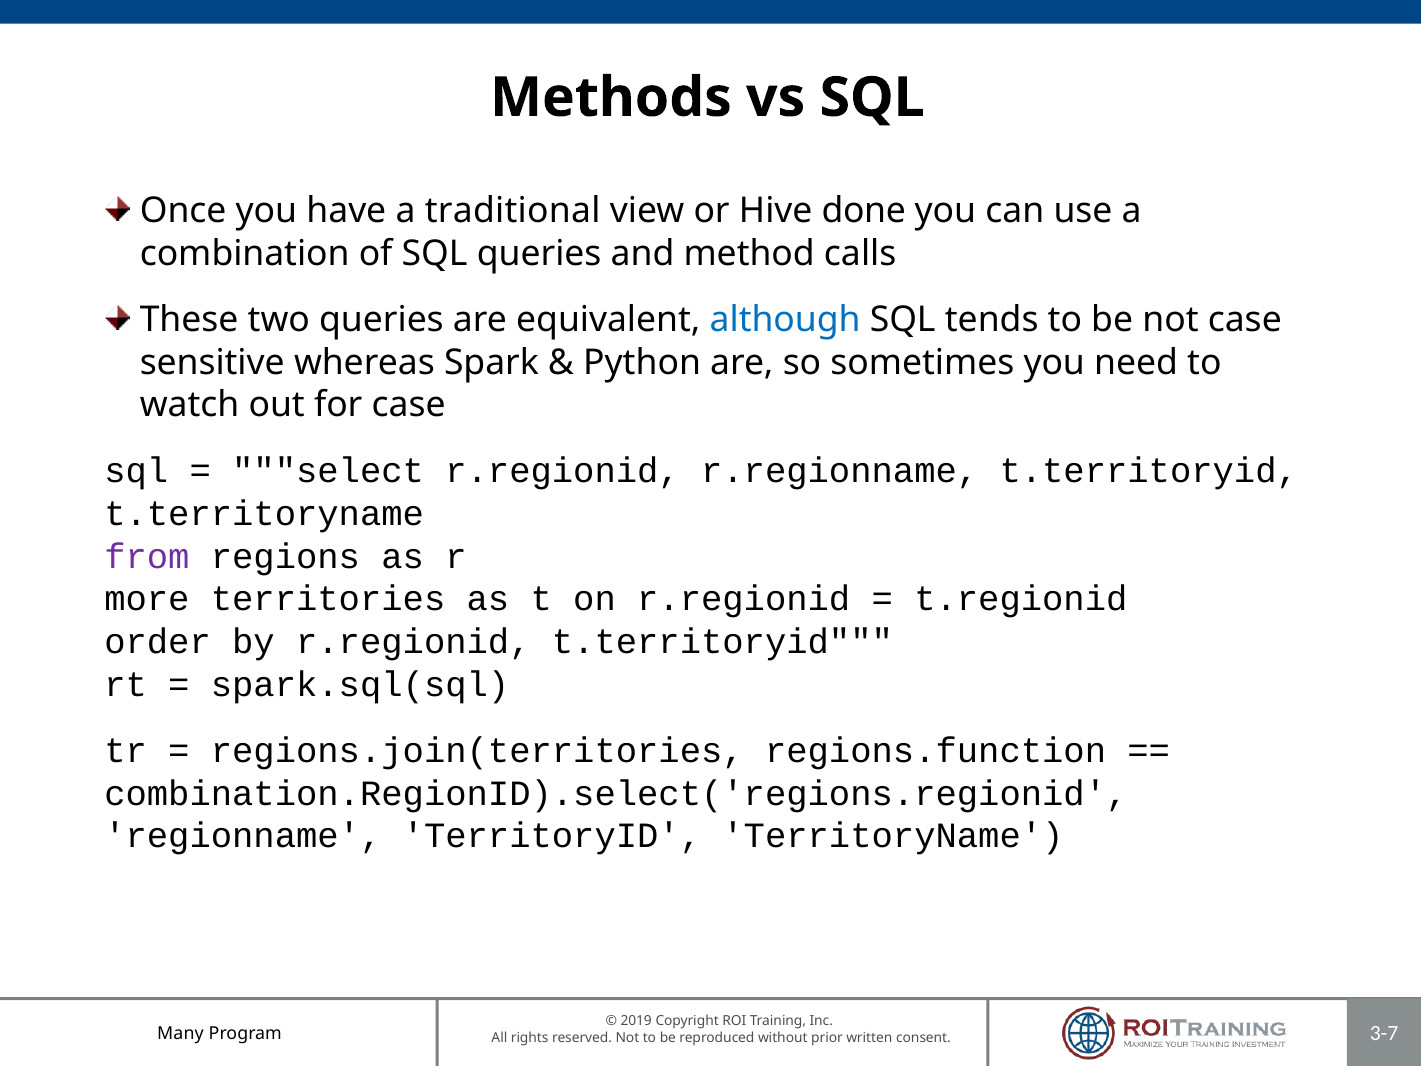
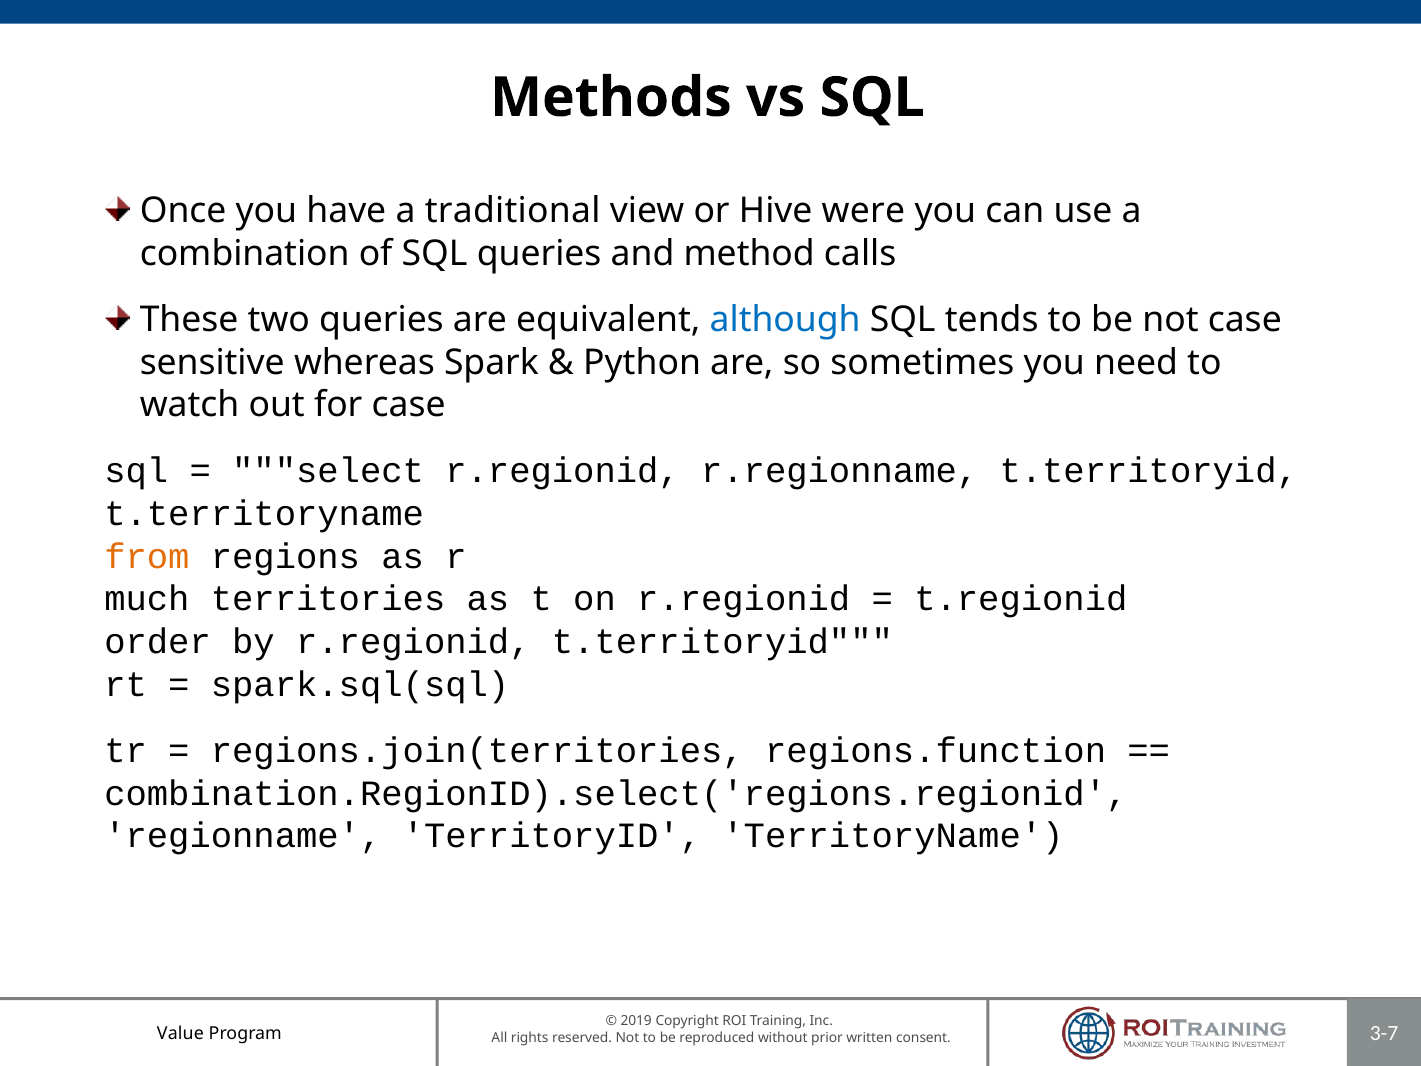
done: done -> were (863, 211)
from colour: purple -> orange (147, 556)
more: more -> much (147, 599)
Many: Many -> Value (180, 1034)
